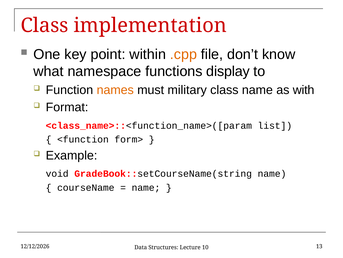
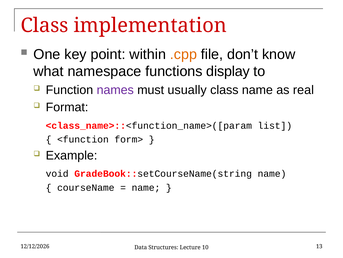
names colour: orange -> purple (115, 90)
military: military -> usually (187, 90)
with: with -> real (303, 90)
